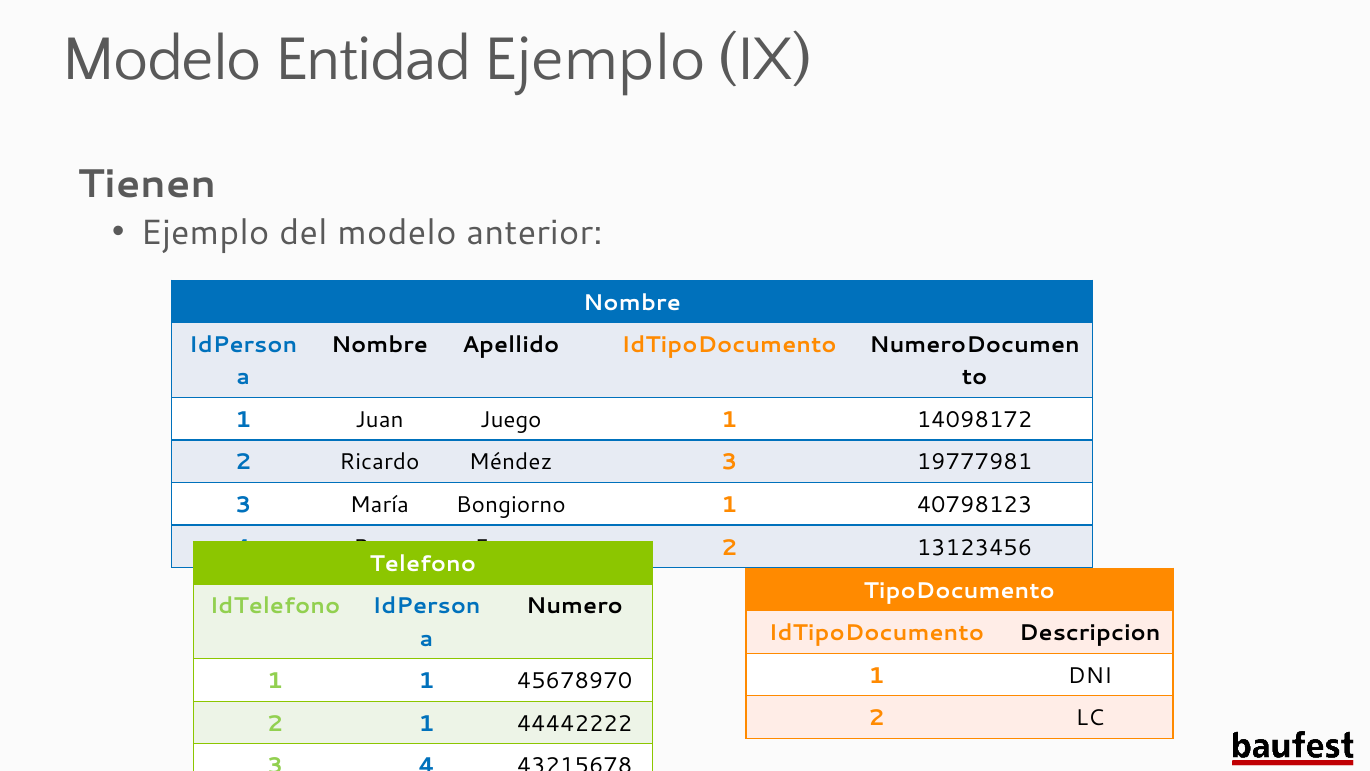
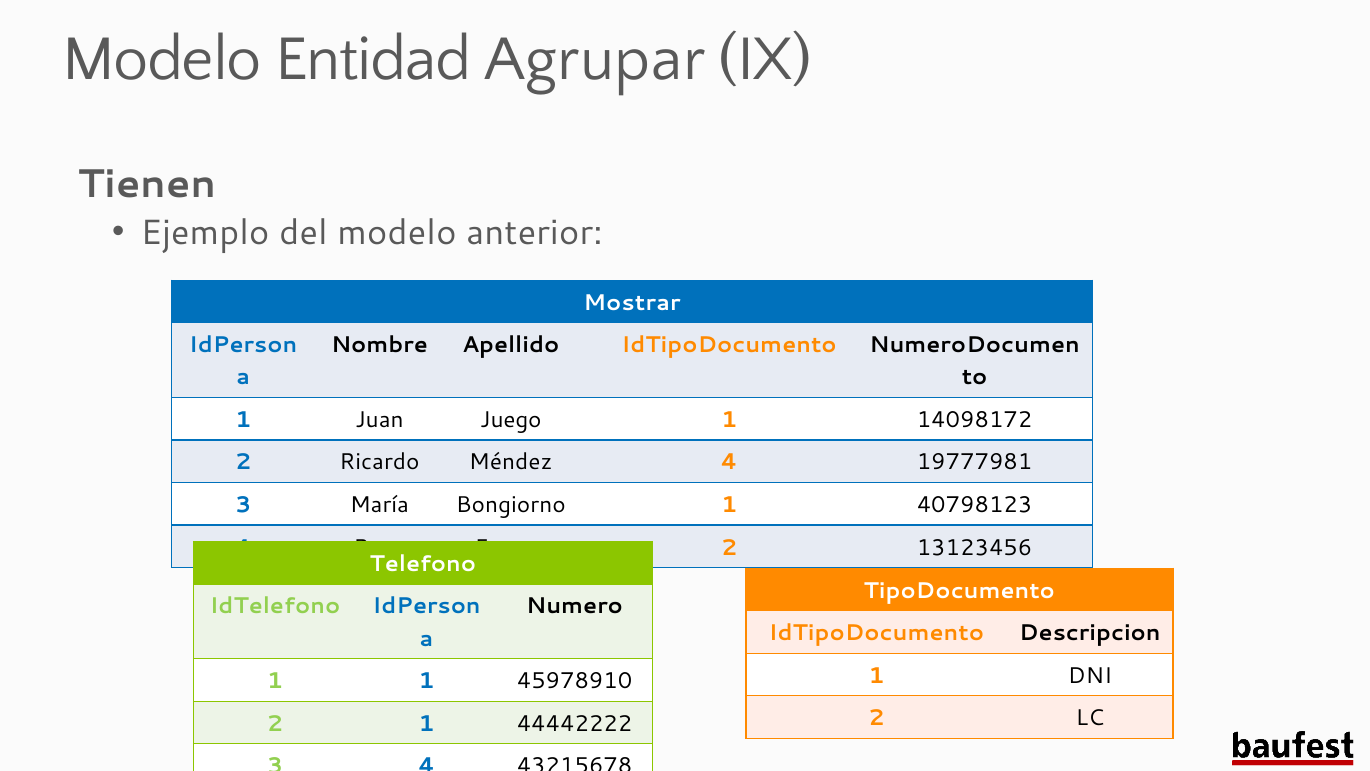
Entidad Ejemplo: Ejemplo -> Agrupar (595, 59)
Nombre: Nombre -> Mostrar (632, 302)
Méndez 3: 3 -> 4 (729, 462)
45678970: 45678970 -> 45978910 (575, 681)
